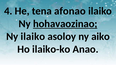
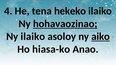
afonao: afonao -> hekeko (70, 11)
aiko underline: none -> present (101, 37)
ilaiko-ko: ilaiko-ko -> hiasa-ko (51, 49)
